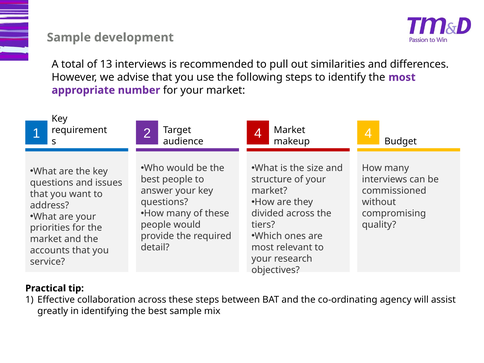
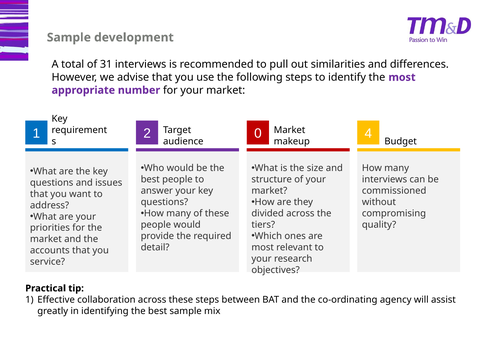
13: 13 -> 31 (106, 64)
1 4: 4 -> 0 (258, 133)
